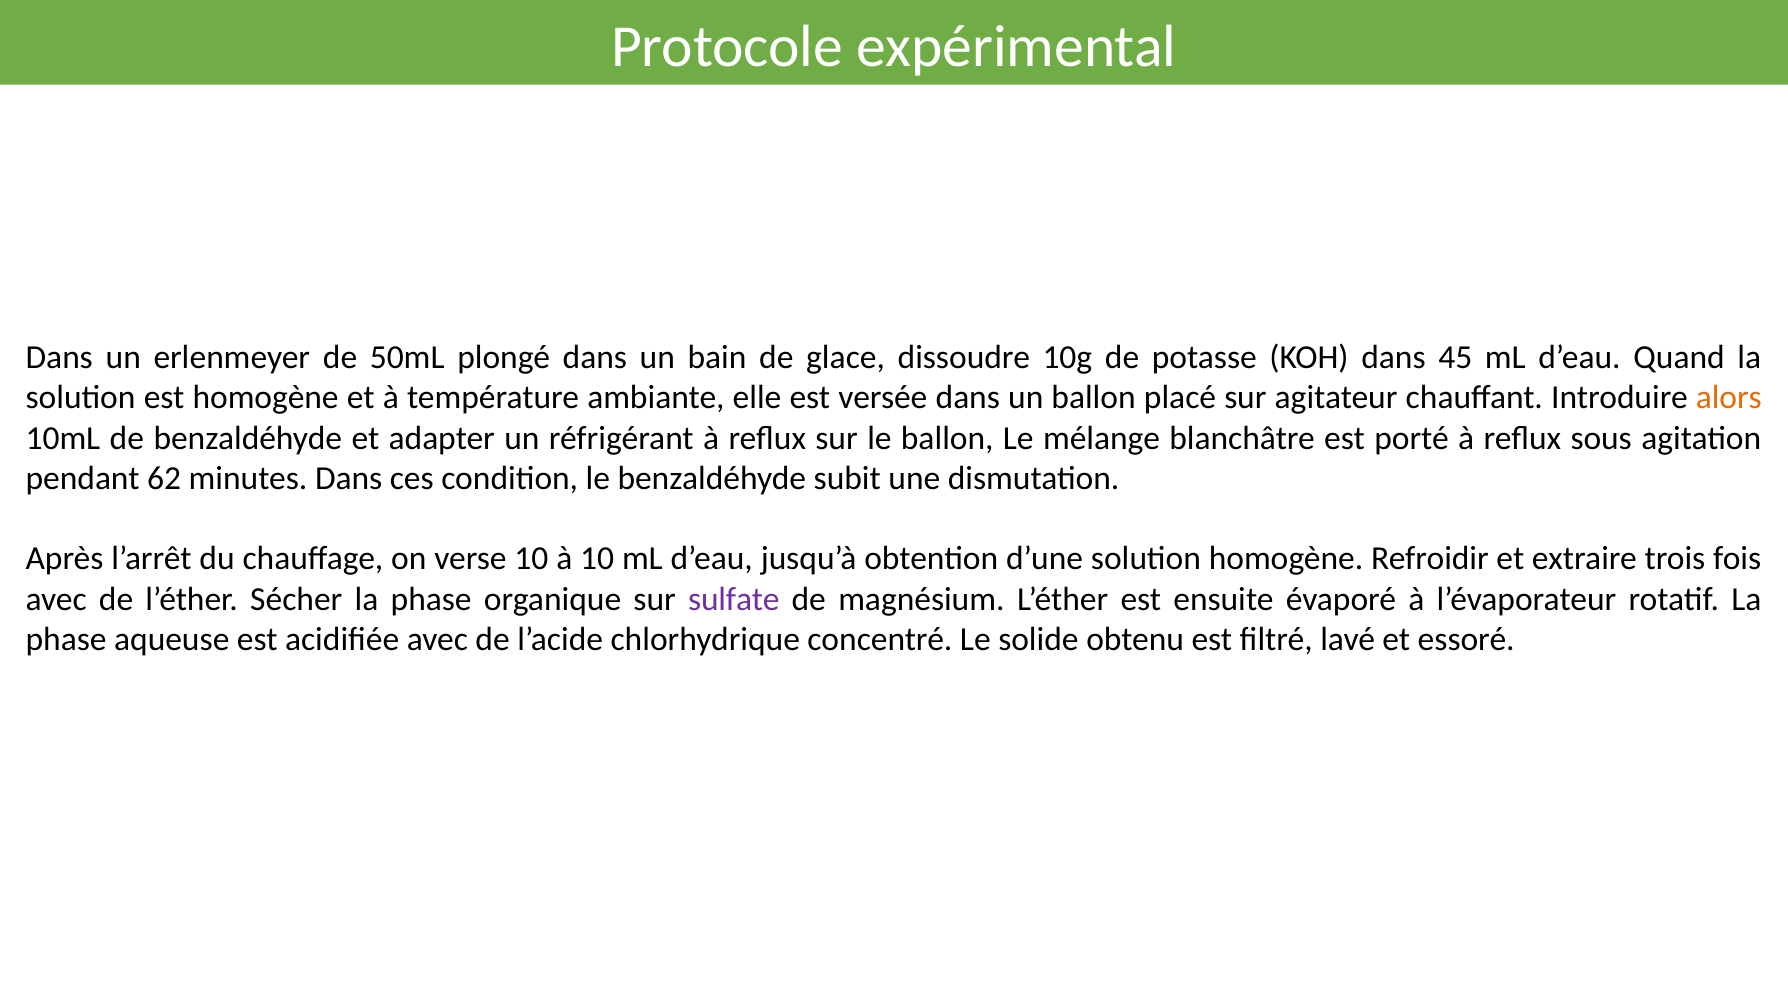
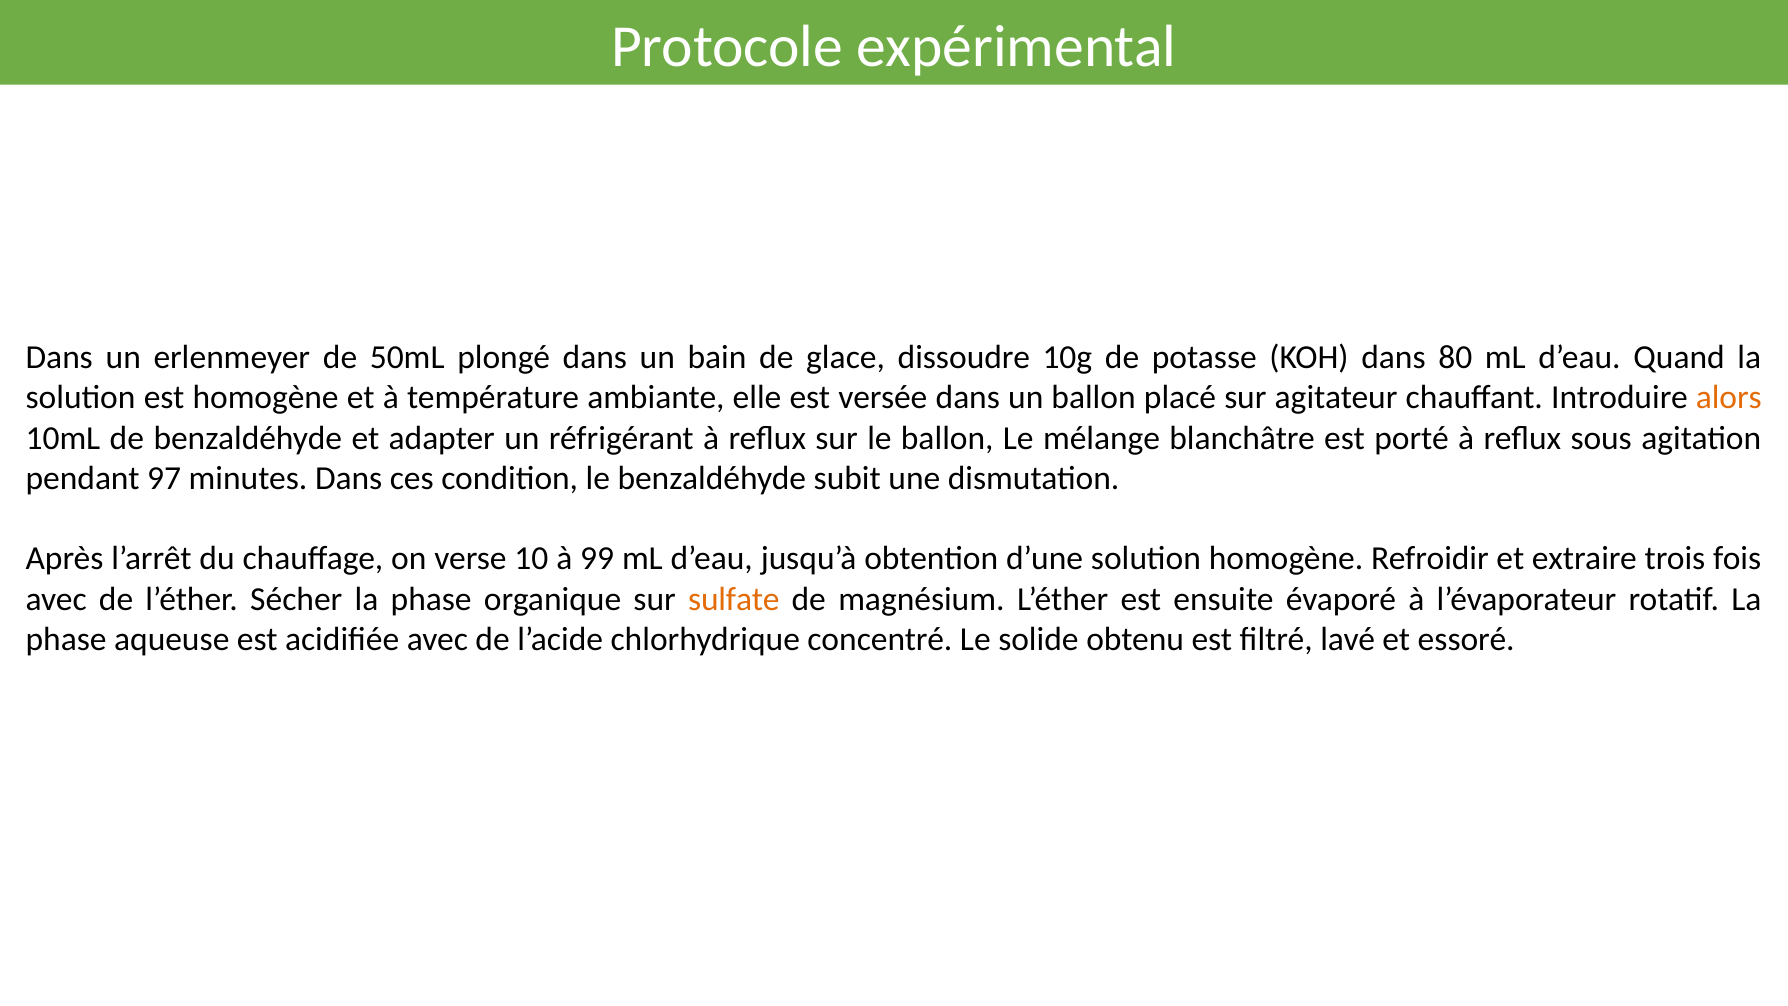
45: 45 -> 80 (1455, 358)
62: 62 -> 97 (164, 478)
à 10: 10 -> 99 (597, 559)
sulfate colour: purple -> orange (734, 599)
